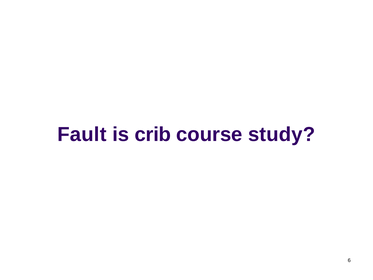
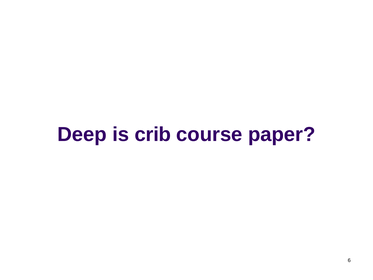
Fault: Fault -> Deep (82, 134)
study: study -> paper (282, 134)
